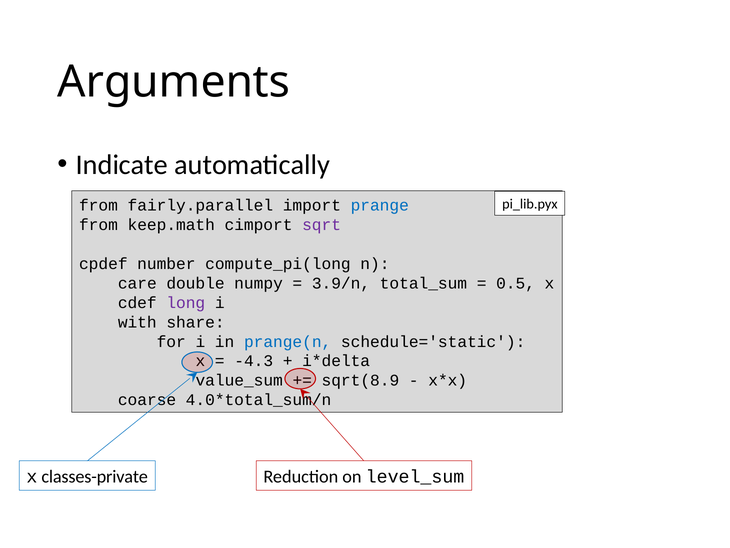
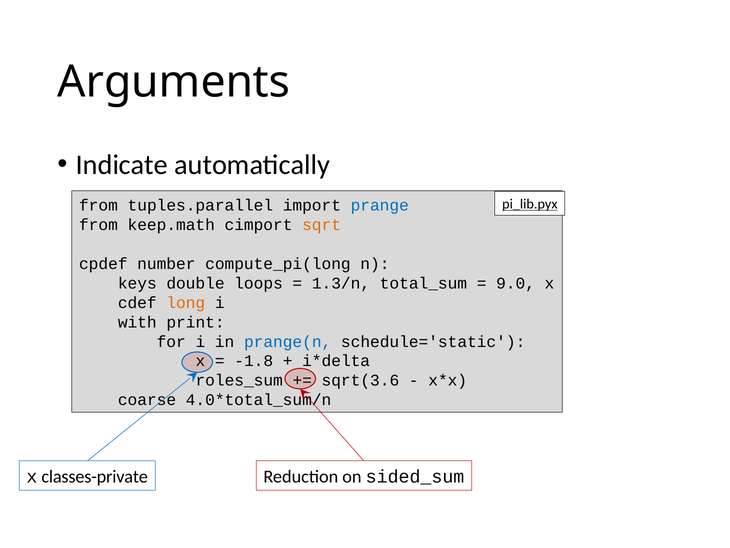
pi_lib.pyx underline: none -> present (530, 204)
fairly.parallel: fairly.parallel -> tuples.parallel (200, 205)
sqrt colour: purple -> orange (322, 225)
care: care -> keys (137, 283)
numpy: numpy -> loops (259, 283)
3.9/n: 3.9/n -> 1.3/n (341, 283)
0.5: 0.5 -> 9.0 (516, 283)
long colour: purple -> orange (186, 302)
share: share -> print (196, 322)
-4.3: -4.3 -> -1.8 (254, 361)
value_sum: value_sum -> roles_sum (239, 380)
sqrt(8.9: sqrt(8.9 -> sqrt(3.6 (360, 380)
level_sum: level_sum -> sided_sum (415, 476)
